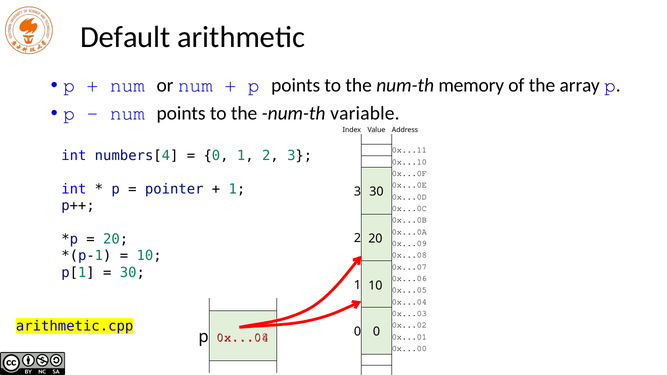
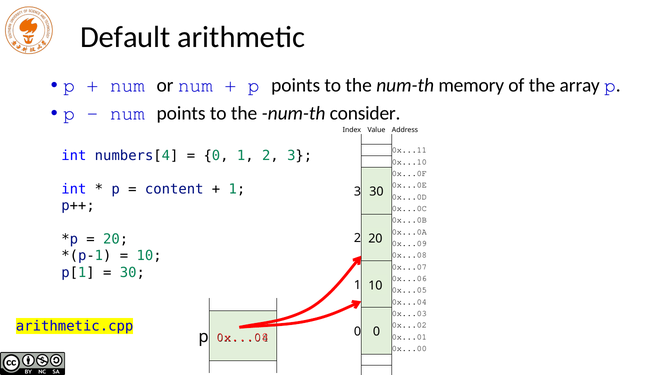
variable: variable -> consider (365, 113)
pointer: pointer -> content (174, 189)
